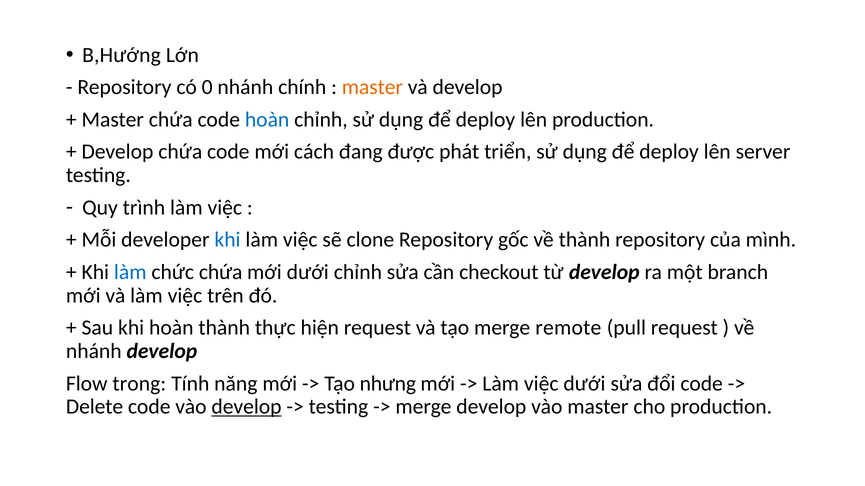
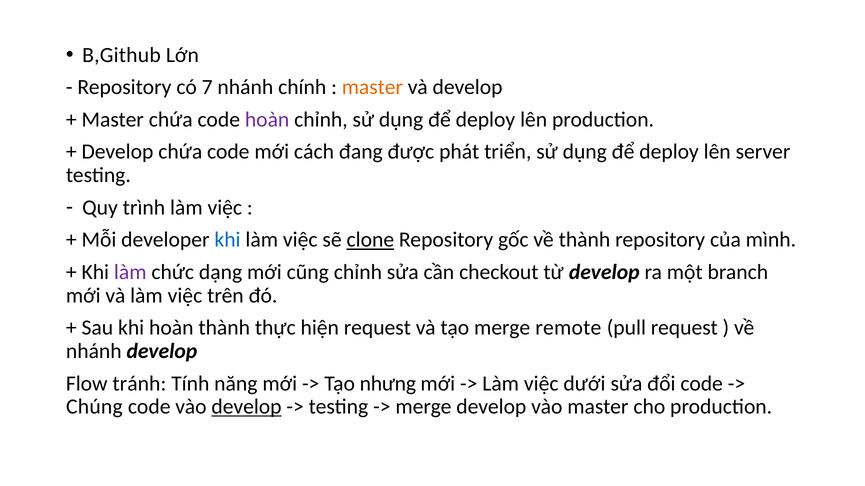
B,Hướng: B,Hướng -> B,Github (121, 55)
0: 0 -> 7 (207, 87)
hoàn colour: blue -> purple (267, 120)
clone underline: none -> present (370, 240)
làm colour: blue -> purple (130, 272)
chức chứa: chứa -> dạng (221, 272)
mới dưới: dưới -> cũng (308, 272)
trong: trong -> tránh (139, 384)
Delete: Delete -> Chúng (94, 407)
